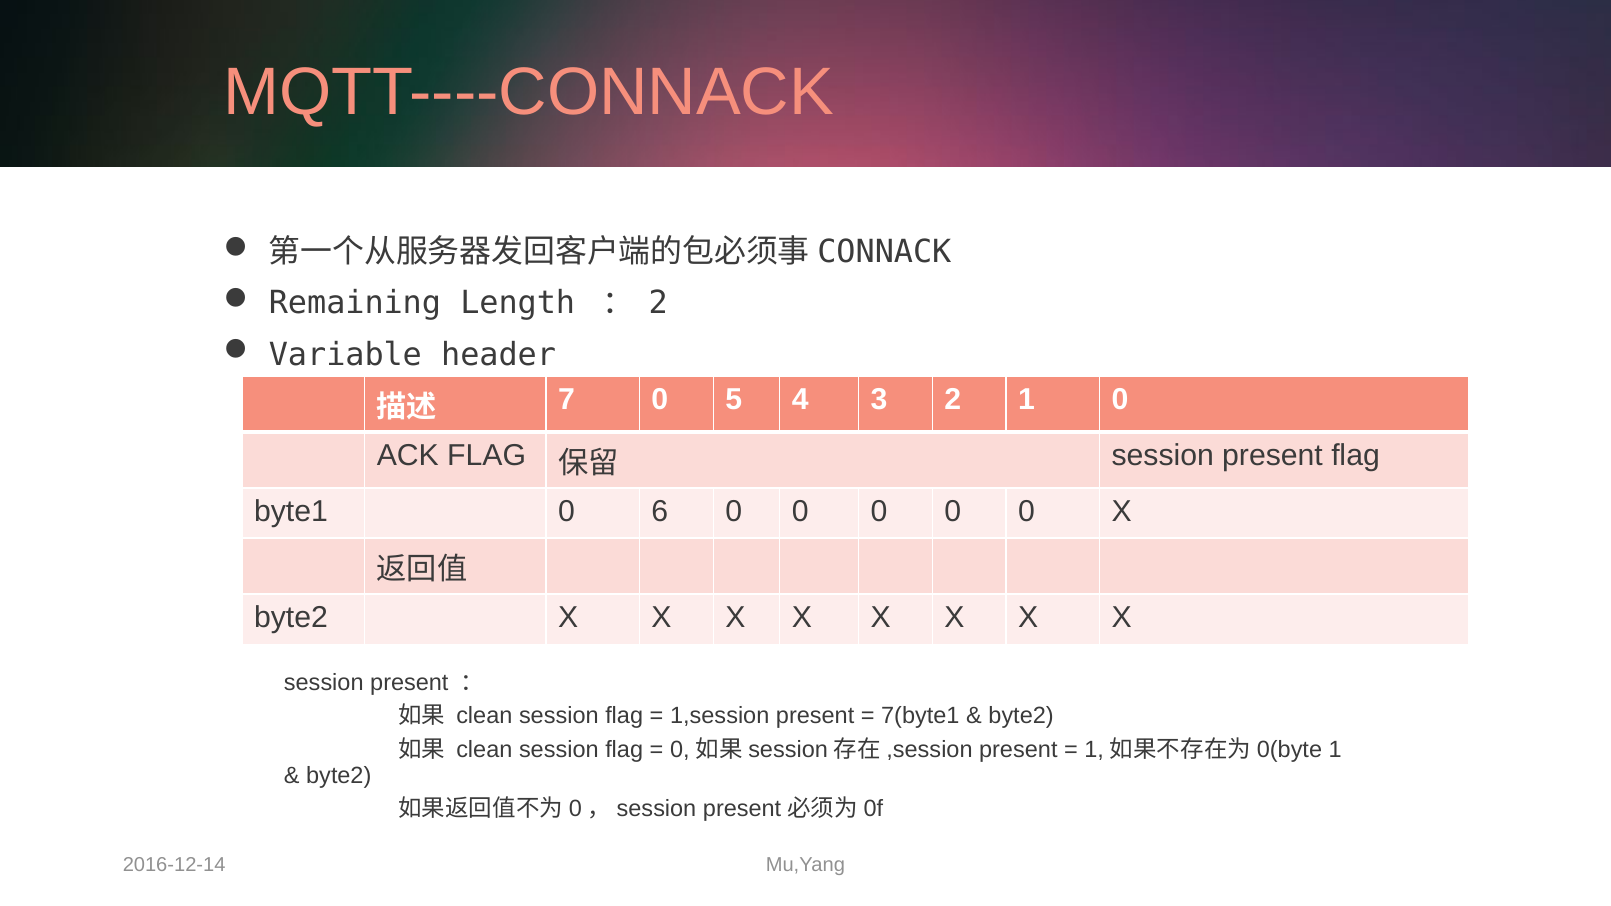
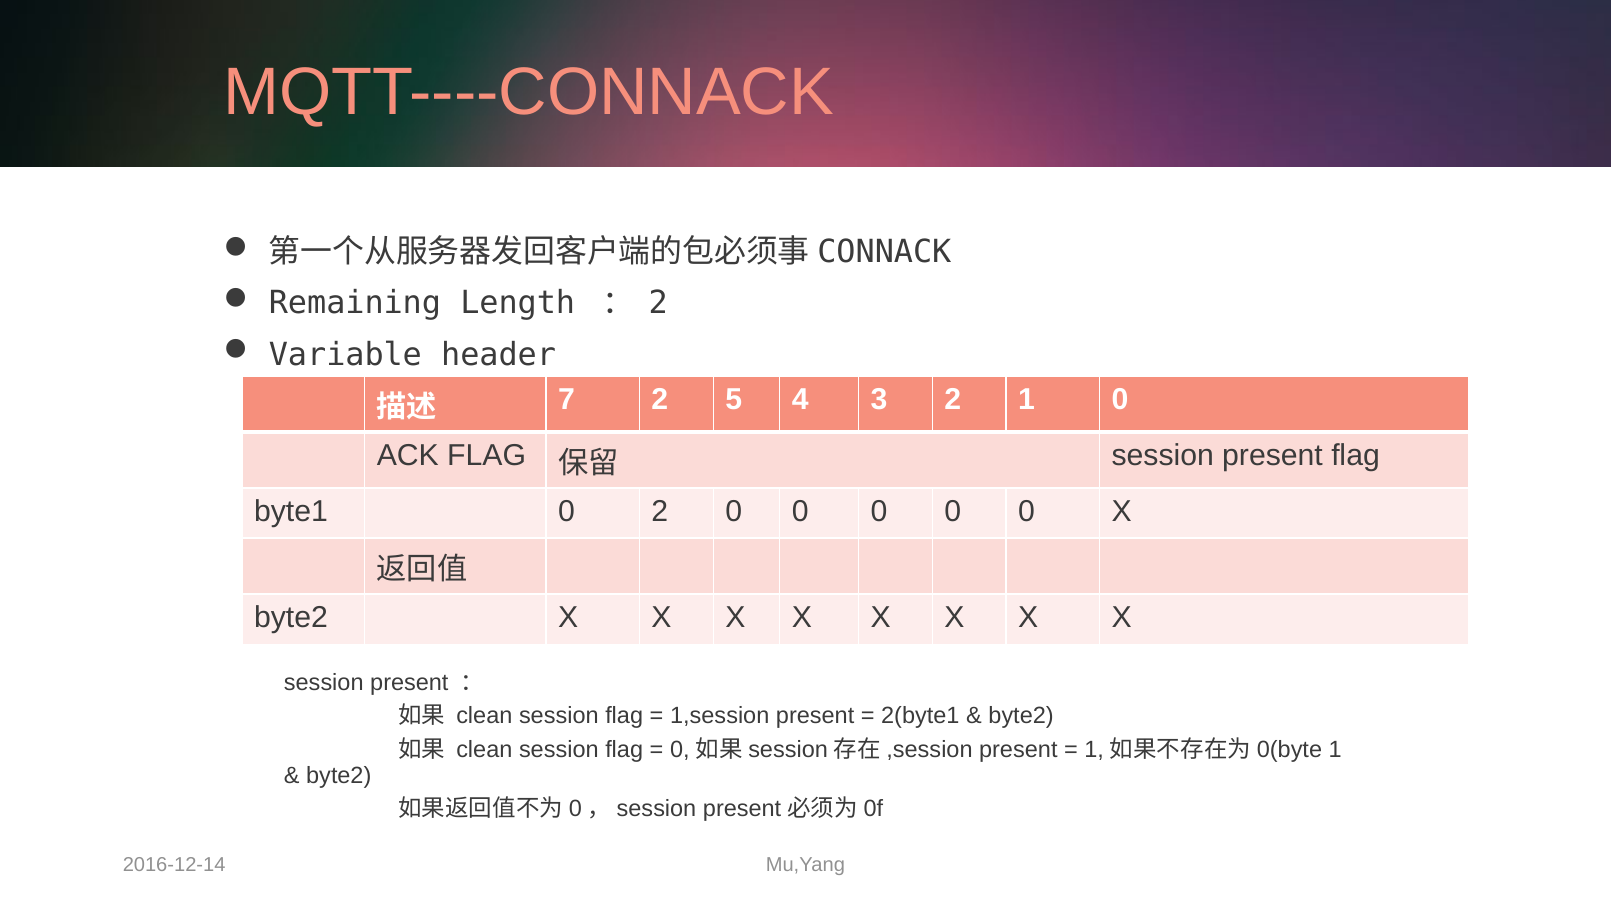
7 0: 0 -> 2 (660, 400)
0 6: 6 -> 2 (660, 511)
7(byte1: 7(byte1 -> 2(byte1 (920, 716)
